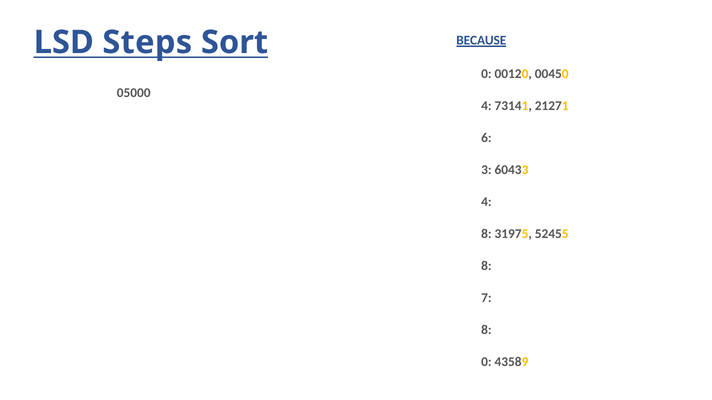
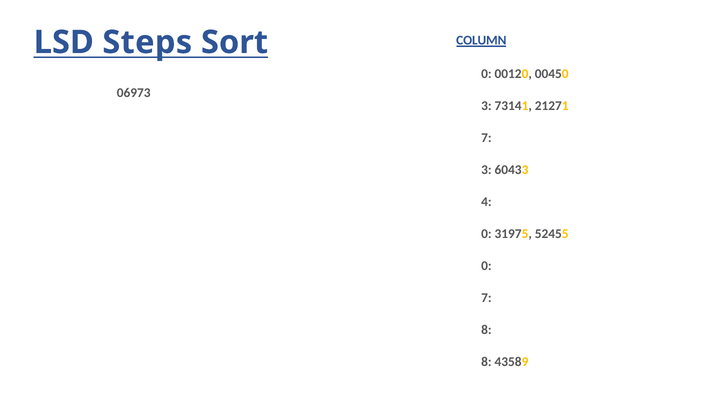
BECAUSE: BECAUSE -> COLUMN (481, 40)
05000: 05000 -> 06973 (134, 93)
4: 4 -> 3 (486, 106)
6: 6 -> 7 (486, 138)
8: 8 -> 0 (486, 234)
8: 8 -> 0 (486, 266)
0: 0 -> 8 (486, 362)
